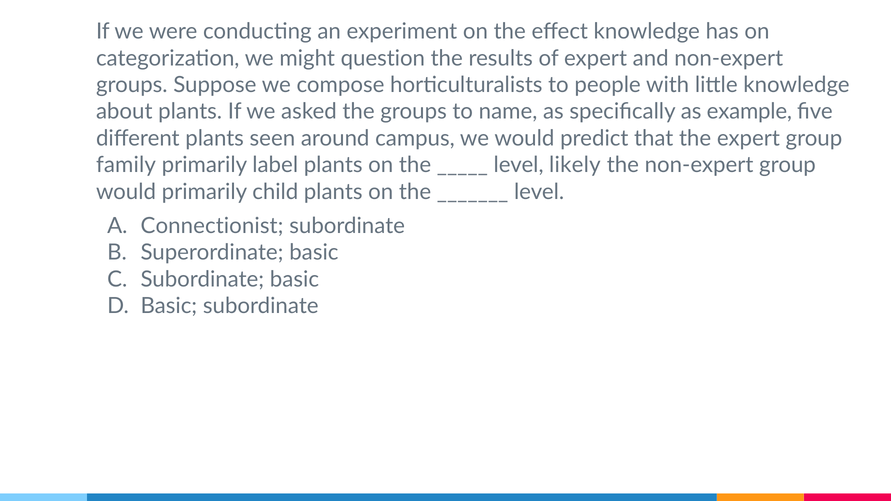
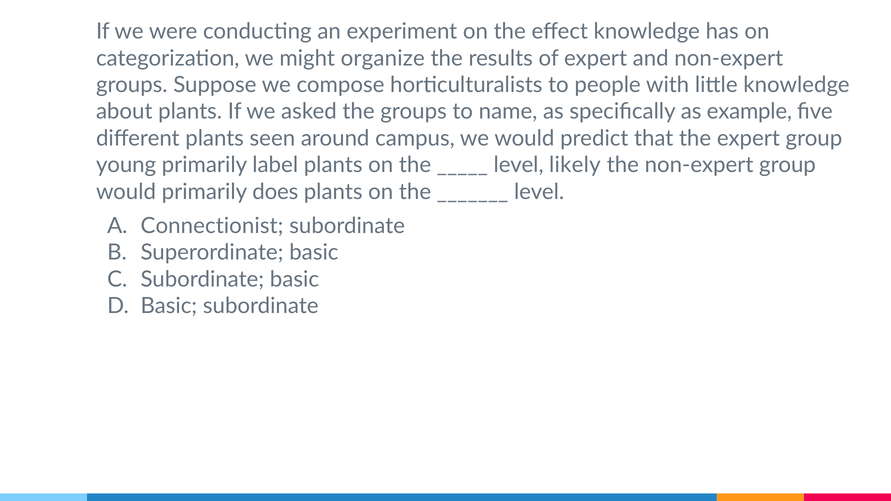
question: question -> organize (383, 58)
family: family -> young (126, 165)
child: child -> does (275, 192)
